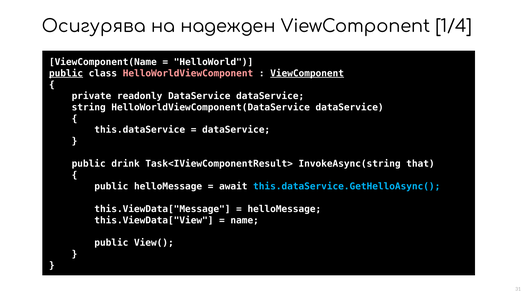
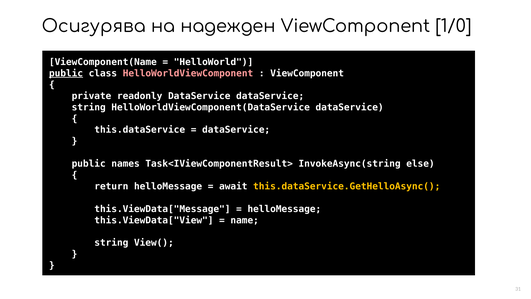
1/4: 1/4 -> 1/0 (454, 26)
ViewComponent underline: present -> none (307, 73)
drink: drink -> names (126, 164)
that: that -> else (420, 164)
public: public -> return (111, 186)
this.dataService.GetHelloAsync( colour: light blue -> yellow (347, 186)
public: public -> string (111, 243)
